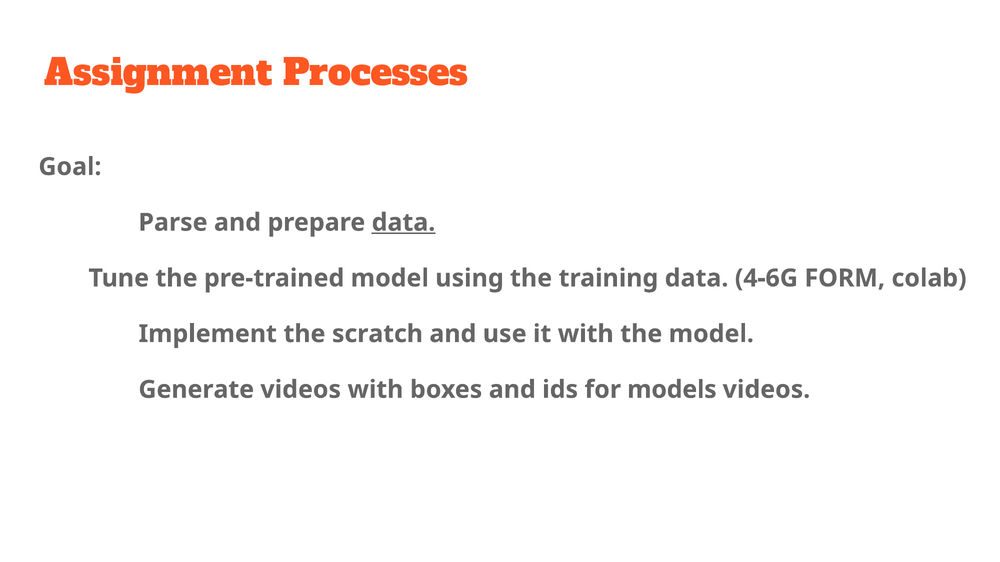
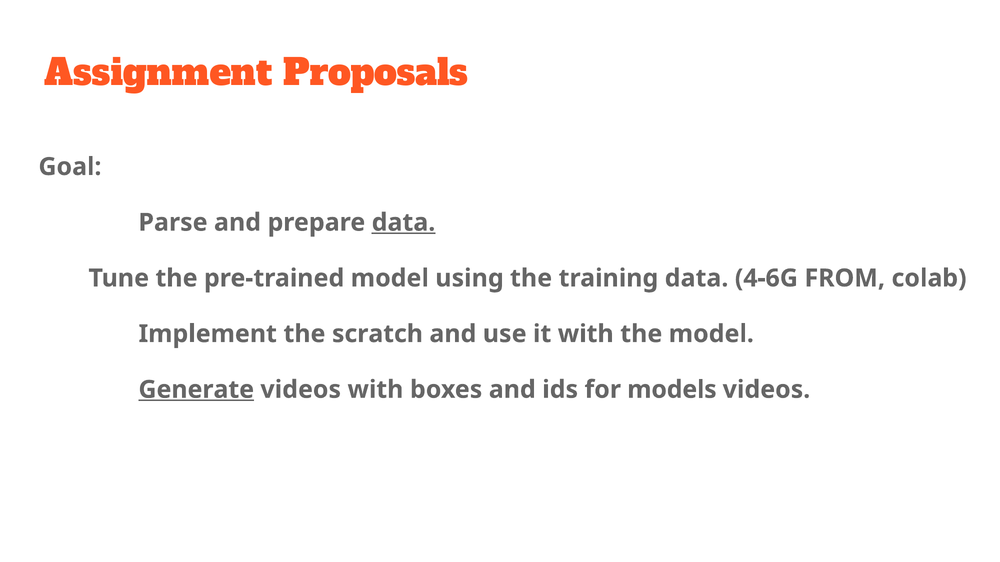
Processes: Processes -> Proposals (376, 73)
FORM: FORM -> FROM (845, 278)
Generate underline: none -> present (196, 390)
